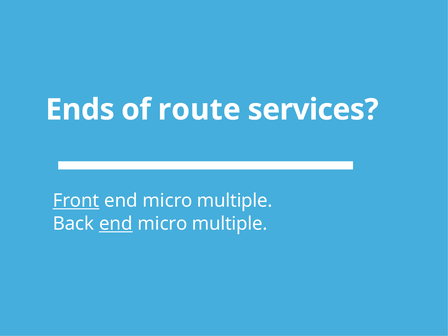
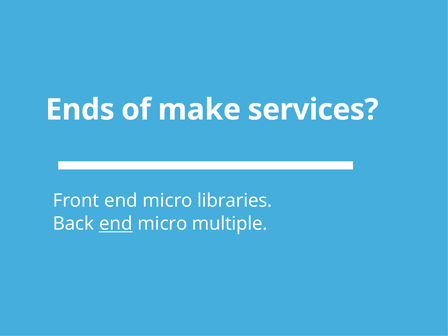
route: route -> make (199, 110)
Front underline: present -> none (76, 201)
multiple: multiple -> libraries (235, 201)
